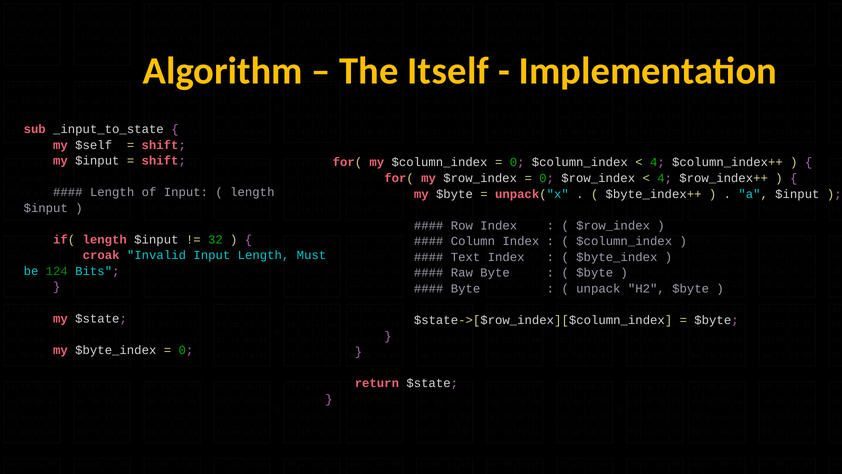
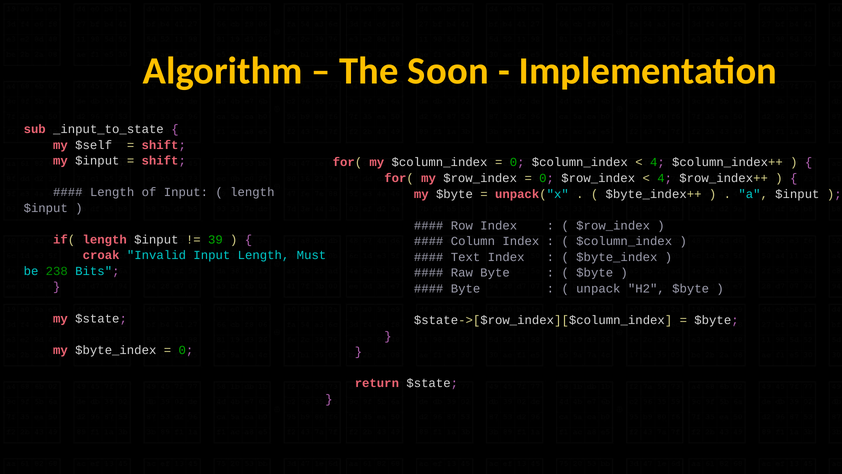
Itself: Itself -> Soon (448, 71)
32: 32 -> 39 (215, 239)
124: 124 -> 238 (57, 271)
